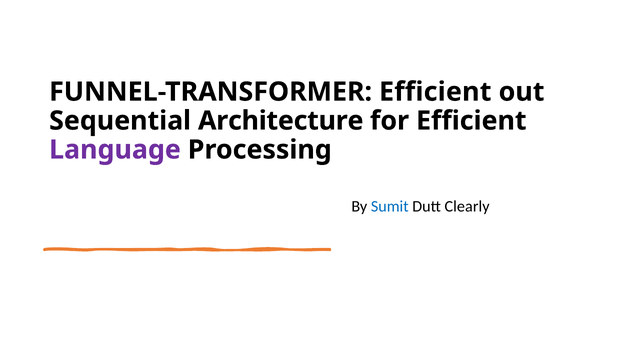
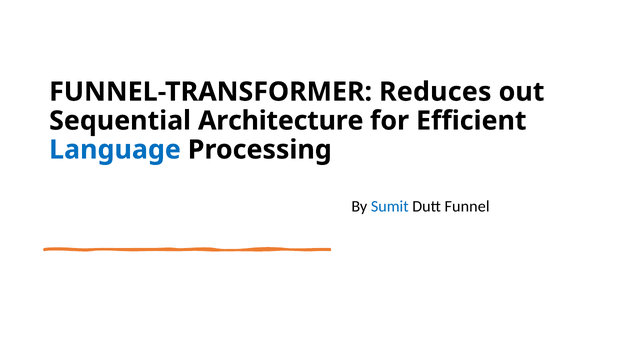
FUNNEL-TRANSFORMER Efficient: Efficient -> Reduces (435, 92)
Language colour: purple -> blue (115, 150)
Clearly: Clearly -> Funnel (467, 206)
